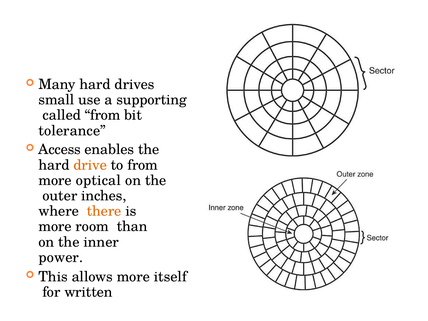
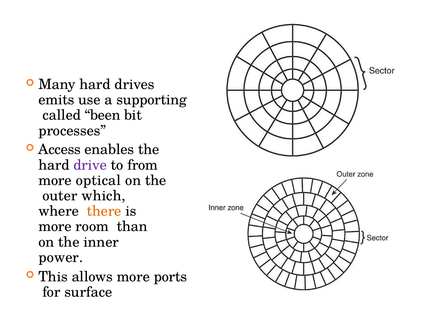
small: small -> emits (56, 100)
called from: from -> been (103, 115)
tolerance: tolerance -> processes (72, 131)
drive colour: orange -> purple (90, 165)
inches: inches -> which (104, 196)
itself: itself -> ports (170, 277)
written: written -> surface (88, 292)
